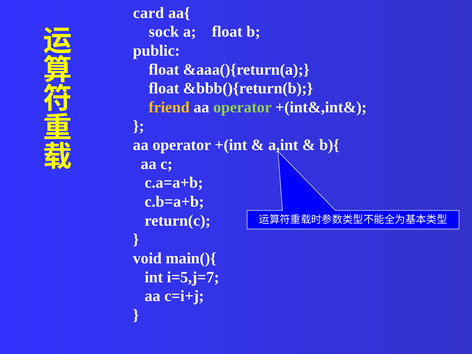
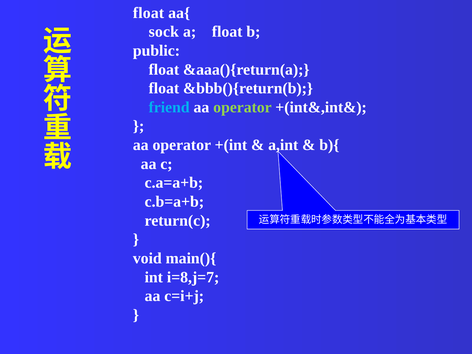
card: card -> float (149, 13)
friend colour: yellow -> light blue (169, 107)
i=5,j=7: i=5,j=7 -> i=8,j=7 (193, 277)
